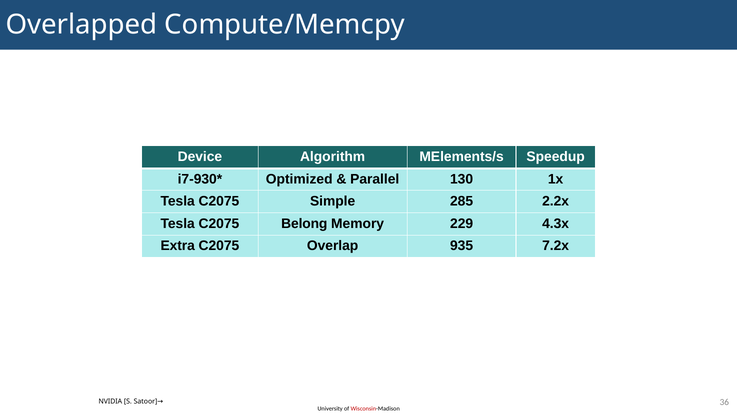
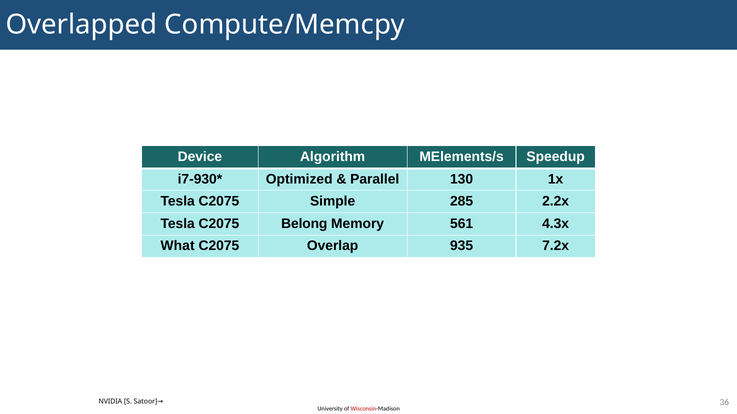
229: 229 -> 561 (462, 224)
Extra: Extra -> What (178, 246)
